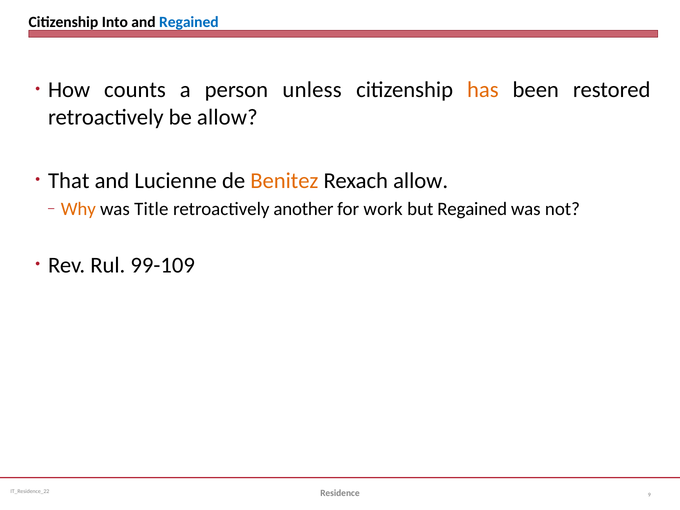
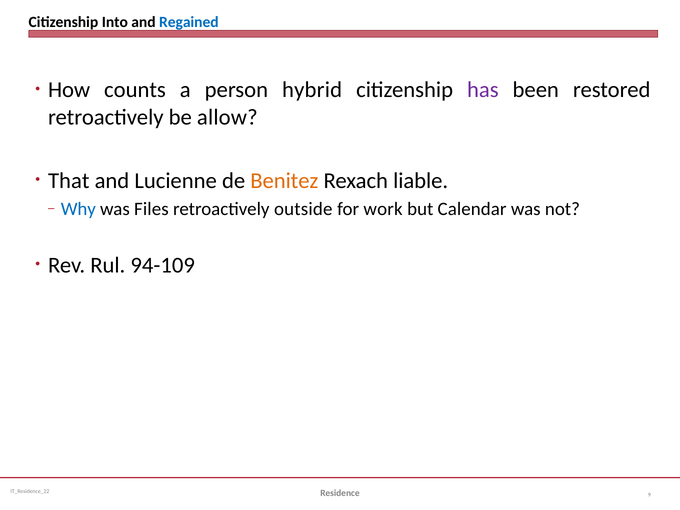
unless: unless -> hybrid (312, 90)
has colour: orange -> purple (483, 90)
Rexach allow: allow -> liable (421, 181)
Why colour: orange -> blue (78, 209)
Title: Title -> Files (151, 209)
another: another -> outside (303, 209)
but Regained: Regained -> Calendar (472, 209)
99-109: 99-109 -> 94-109 (163, 265)
